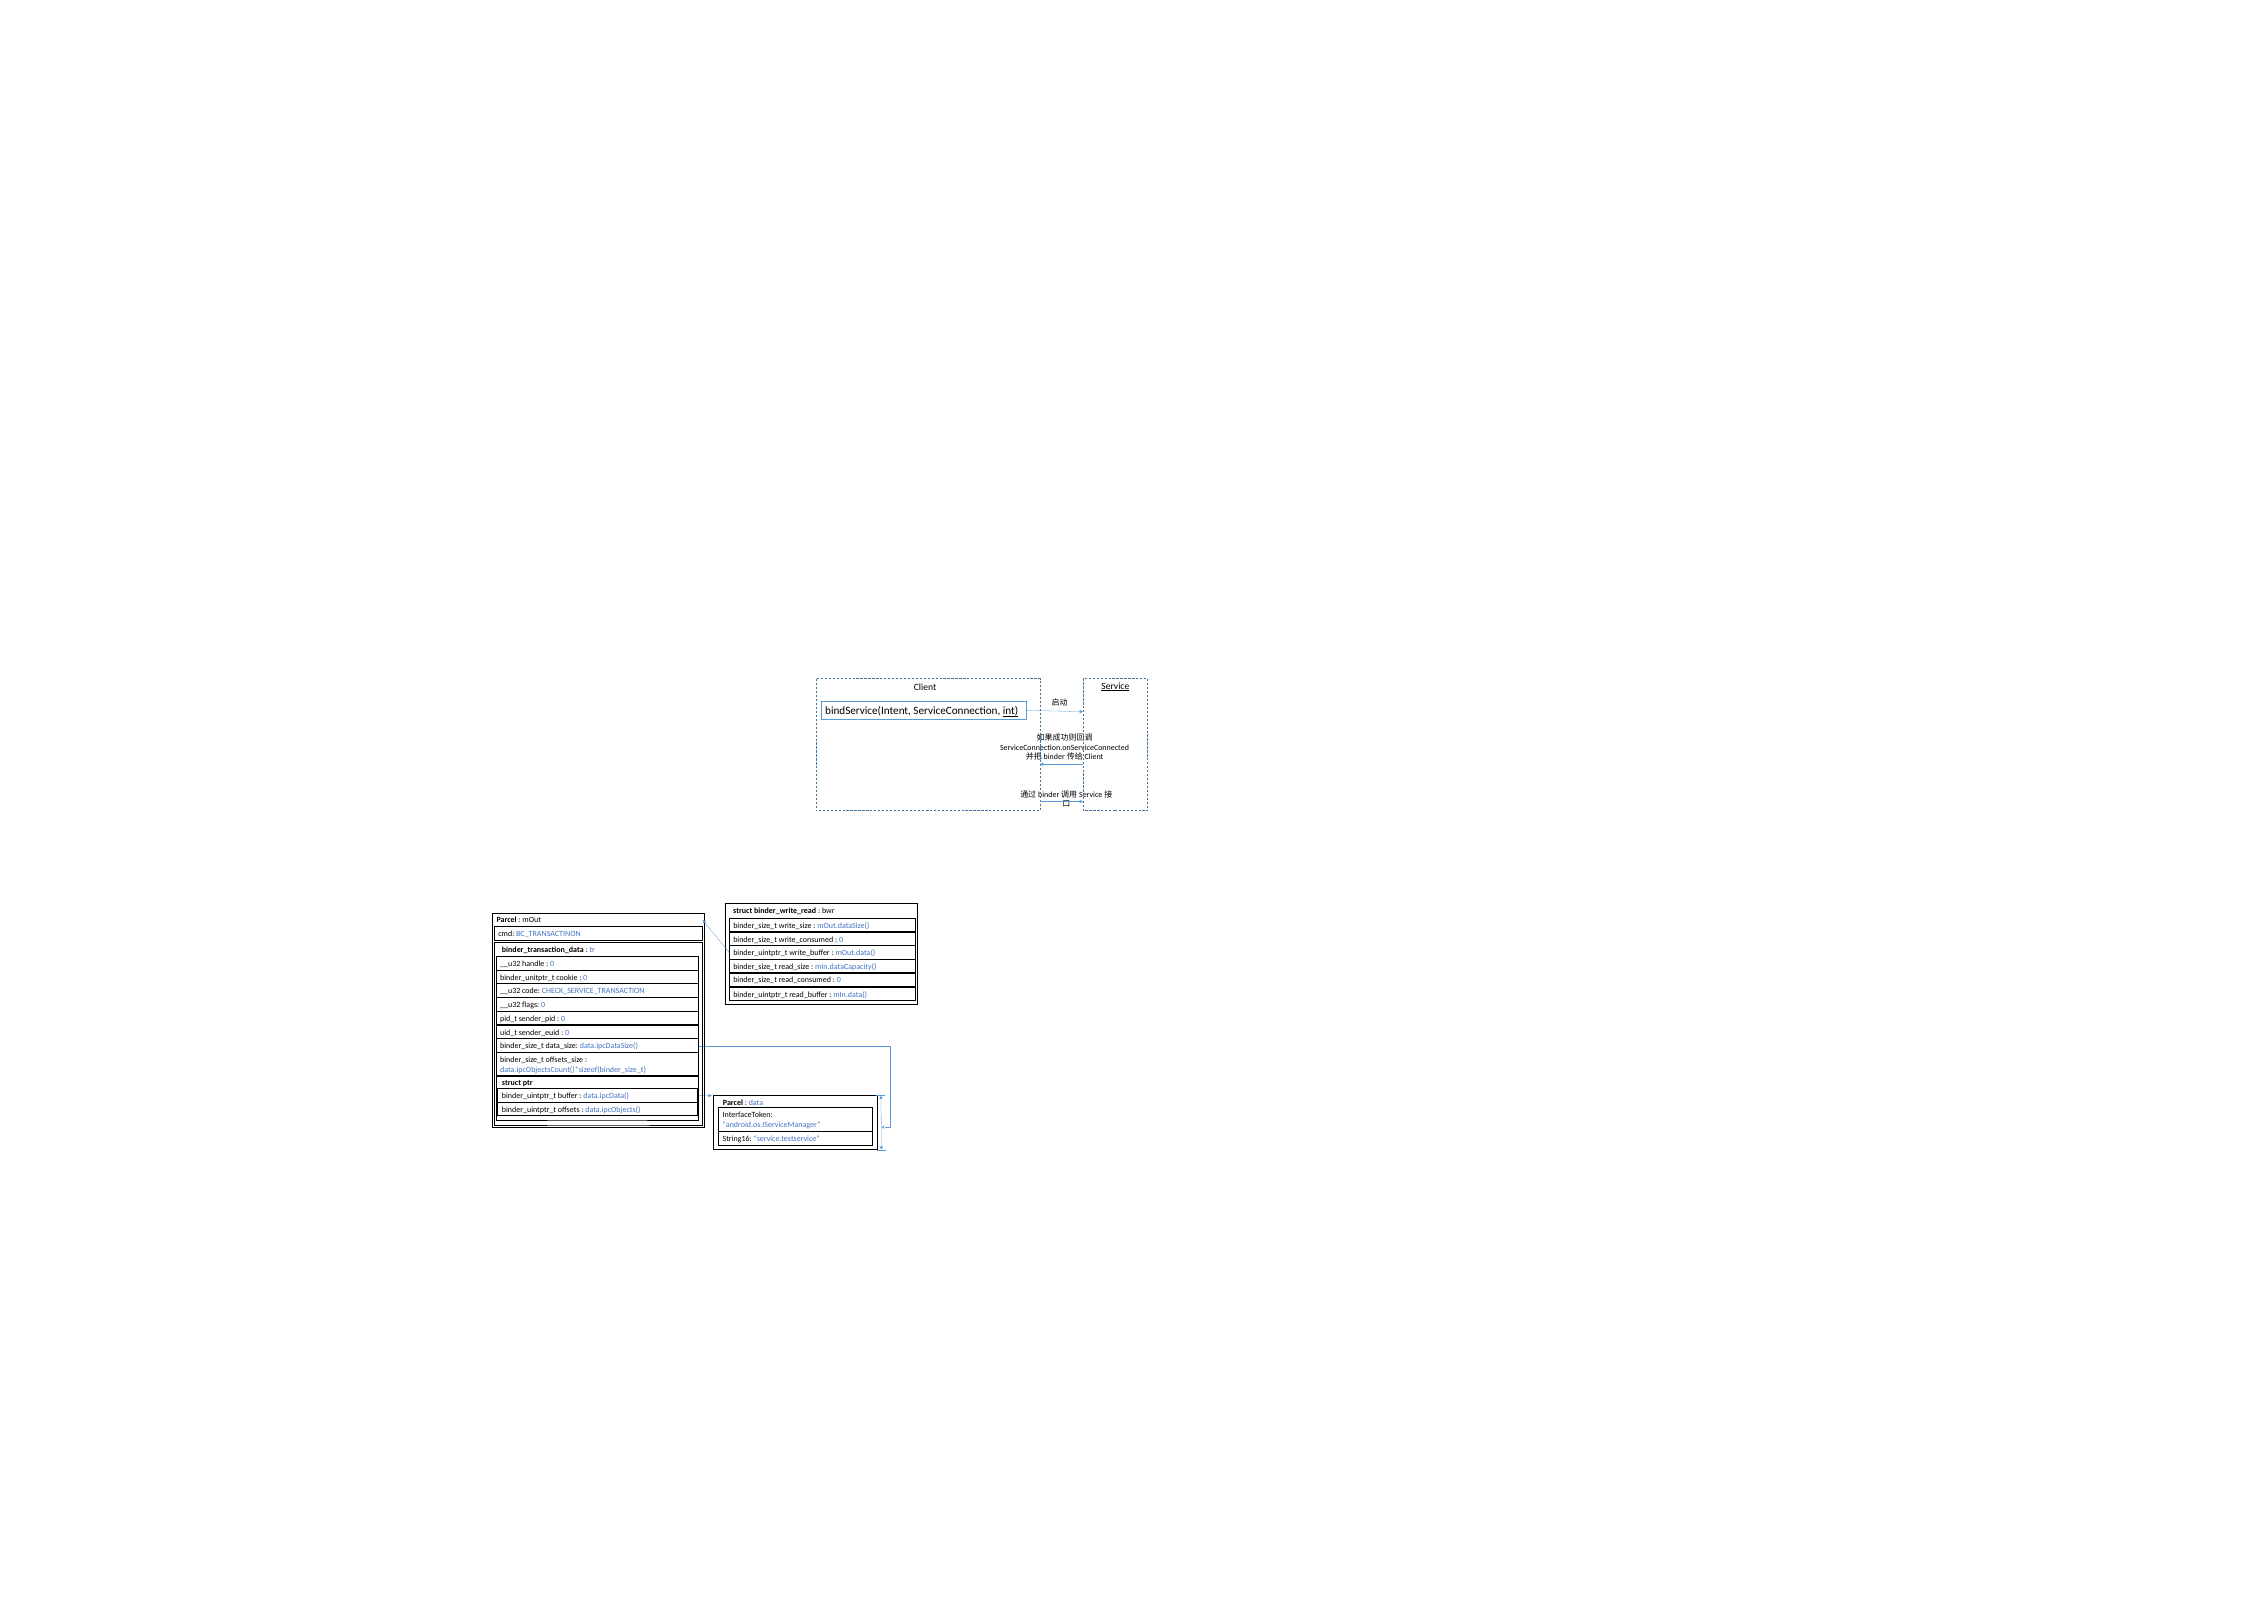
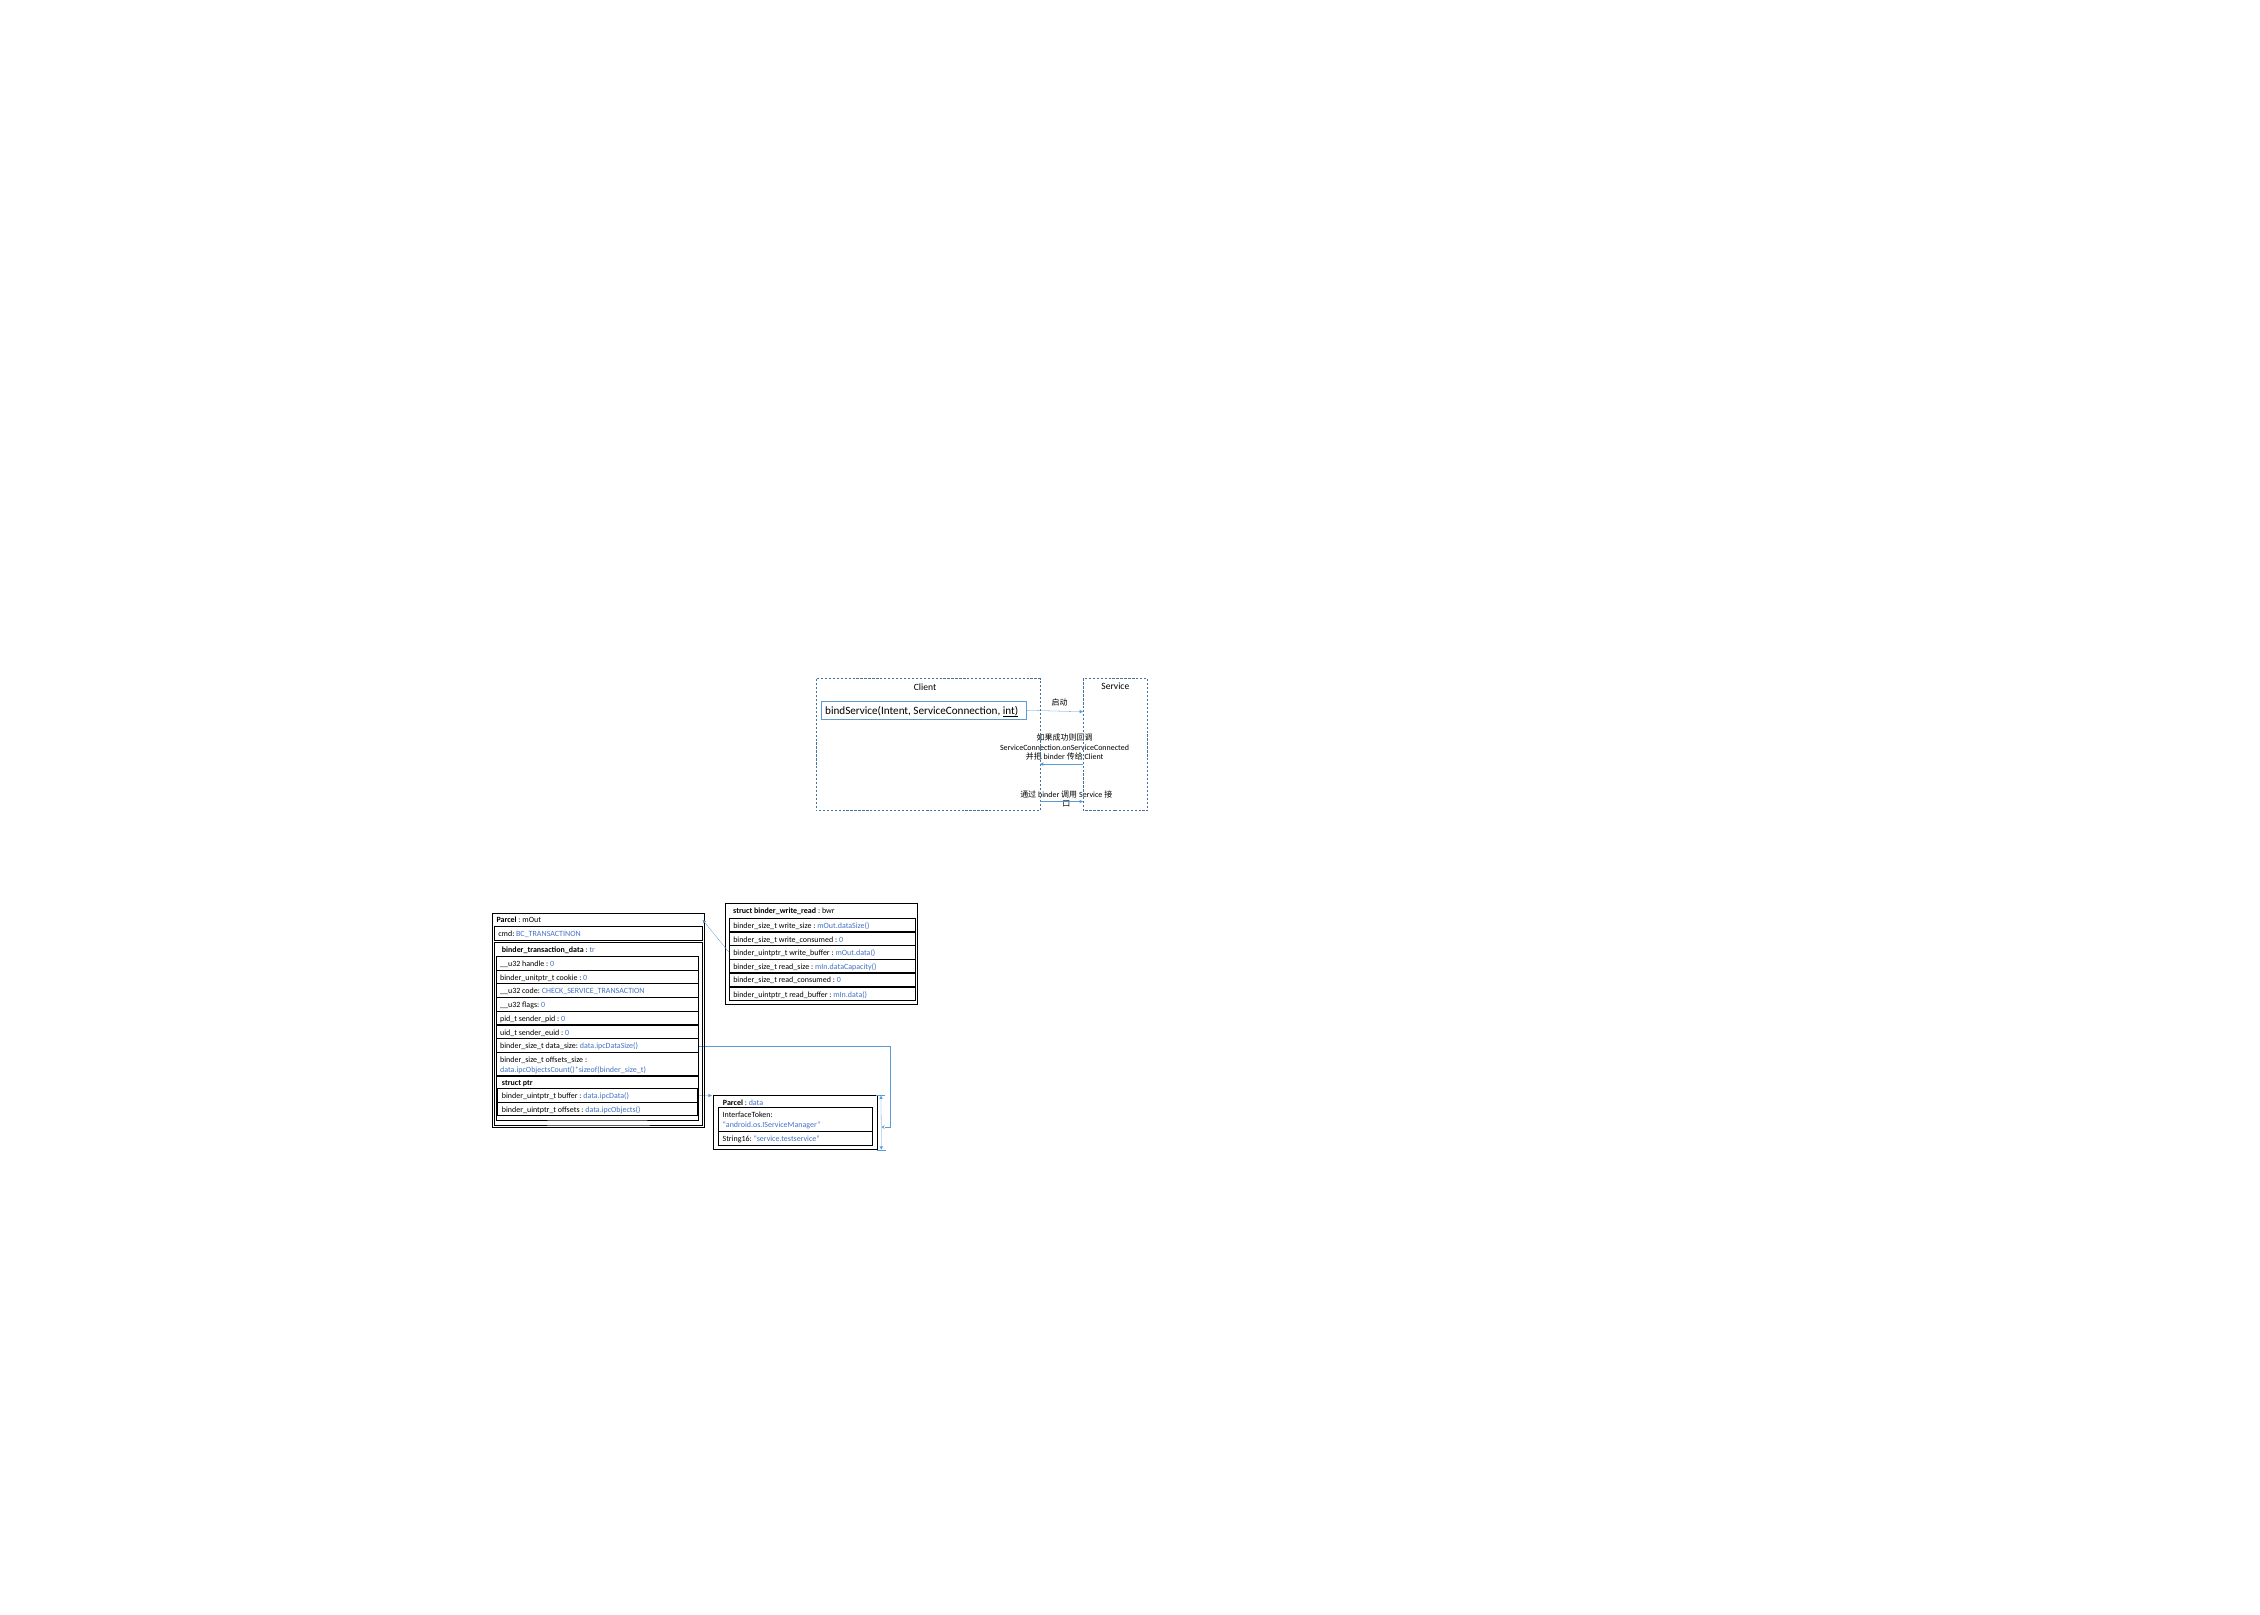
Service underline: present -> none (1115, 686)
